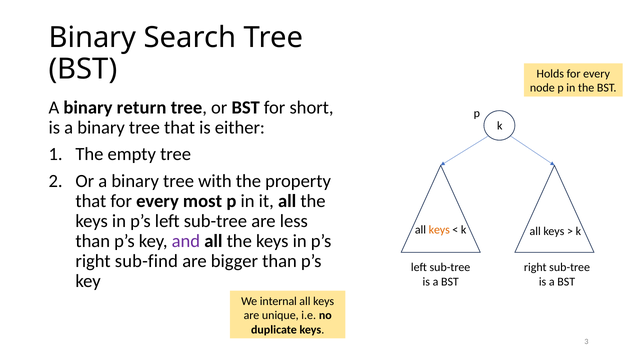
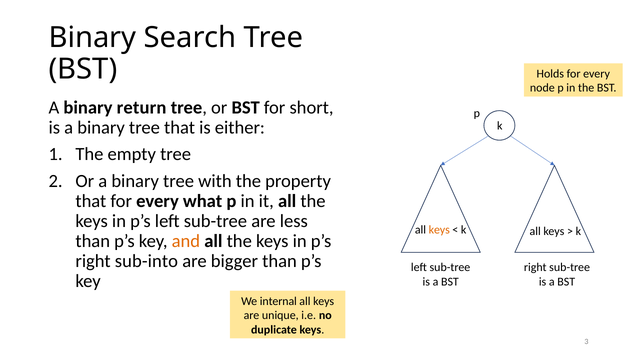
most: most -> what (203, 201)
and colour: purple -> orange (186, 241)
sub-find: sub-find -> sub-into (146, 261)
